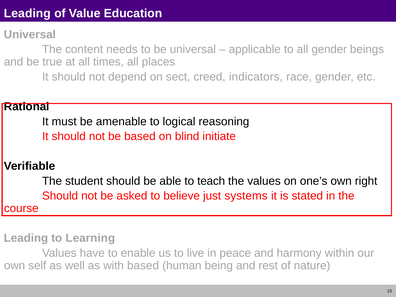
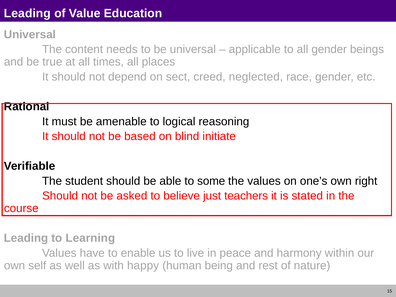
indicators: indicators -> neglected (256, 77)
teach: teach -> some (211, 181)
systems: systems -> teachers (246, 196)
with based: based -> happy (143, 266)
